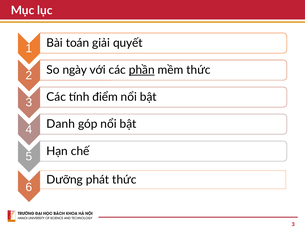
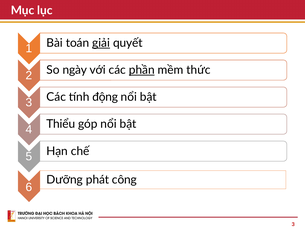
giải underline: none -> present (101, 43)
điểm: điểm -> động (105, 97)
Danh: Danh -> Thiểu (61, 124)
phát thức: thức -> công (124, 179)
